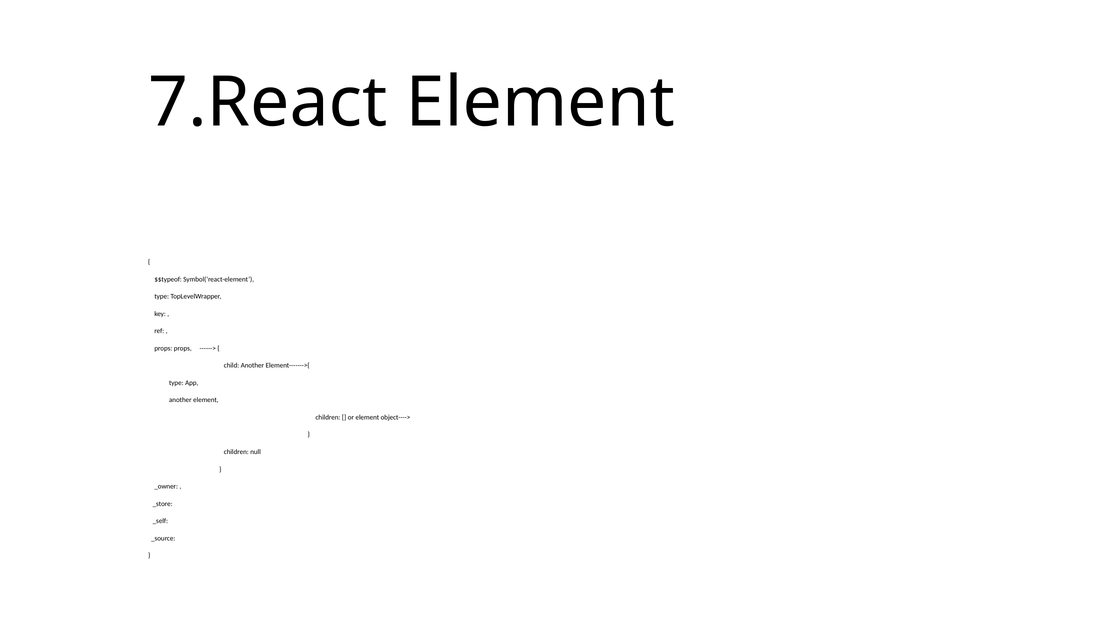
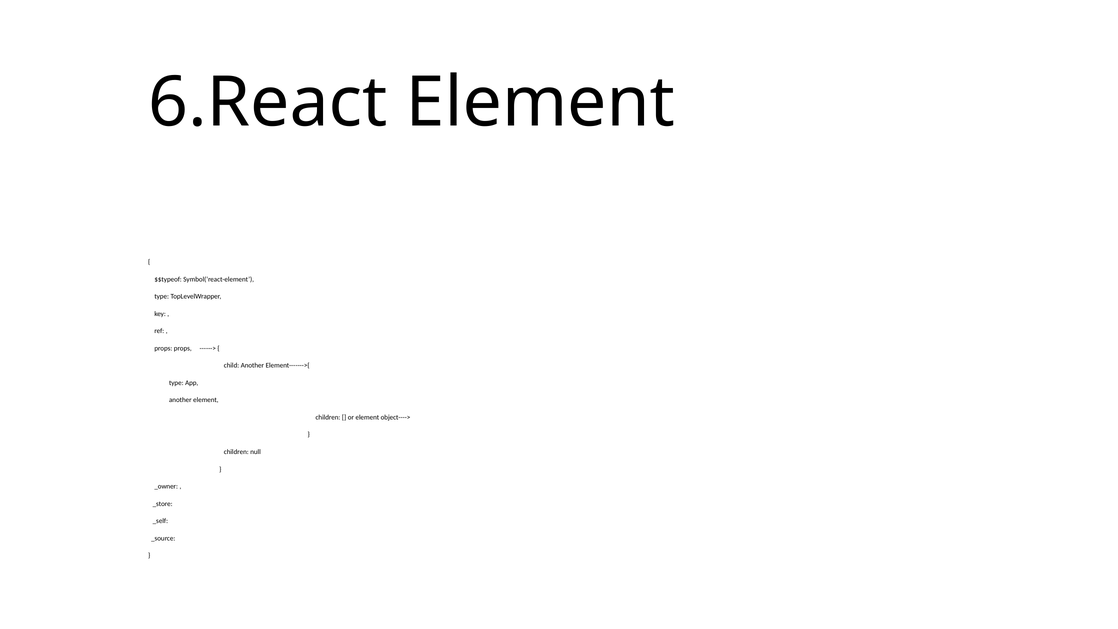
7.React: 7.React -> 6.React (268, 103)
